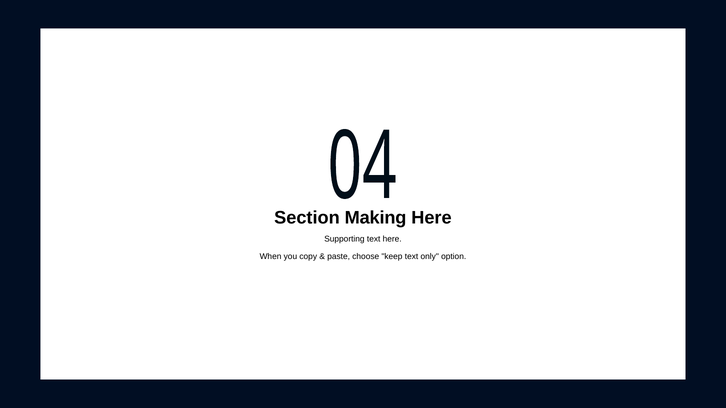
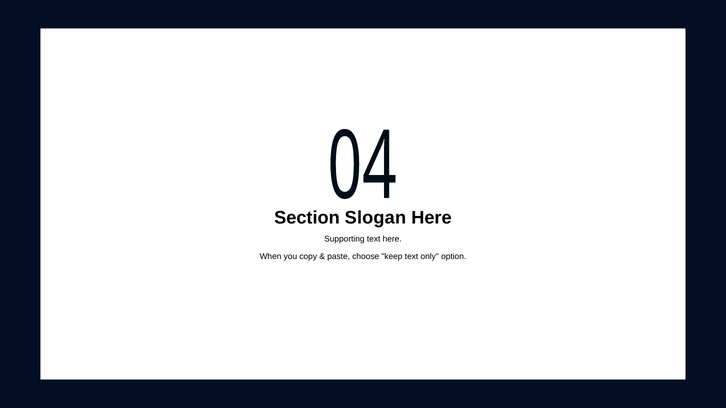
Making: Making -> Slogan (375, 218)
